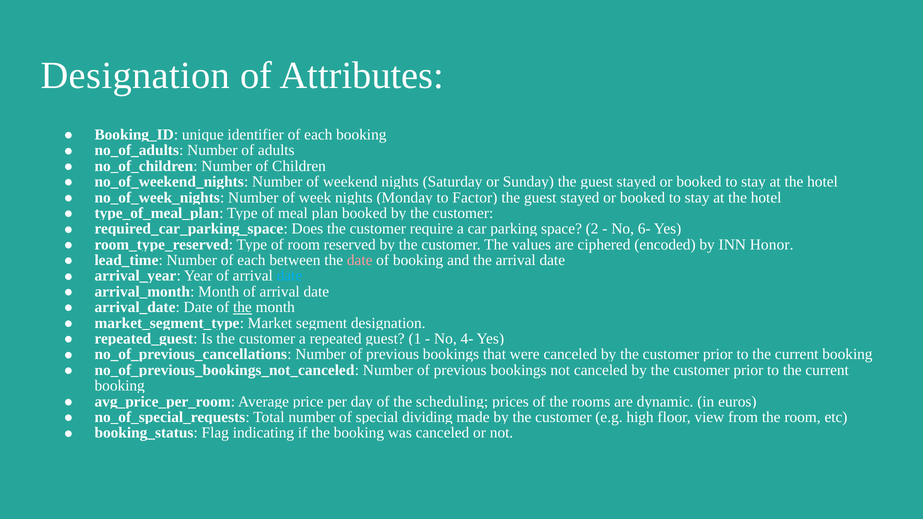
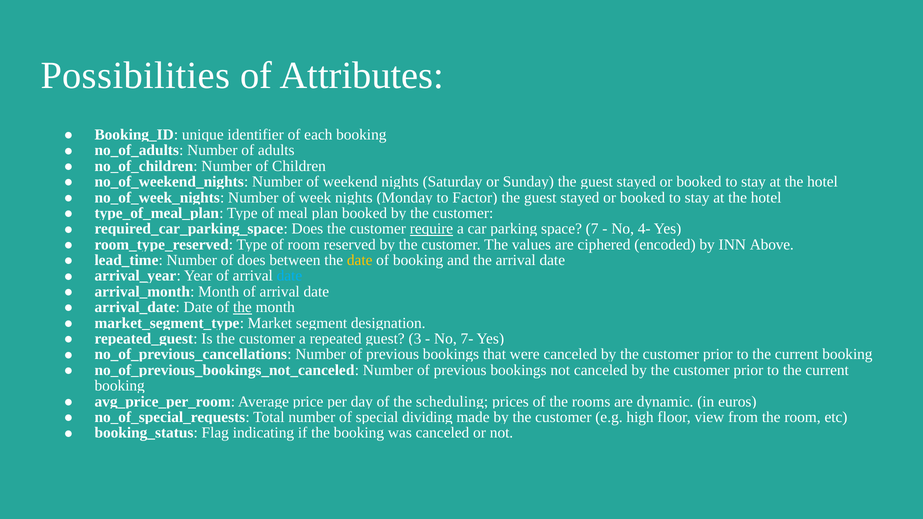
Designation: Designation -> Possibilities (135, 76)
require underline: none -> present (432, 229)
2: 2 -> 7 (592, 229)
6-: 6- -> 4- (644, 229)
Honor: Honor -> Above (772, 245)
Number of each: each -> does (251, 260)
date colour: pink -> yellow (360, 260)
1: 1 -> 3 (415, 339)
4-: 4- -> 7- (467, 339)
